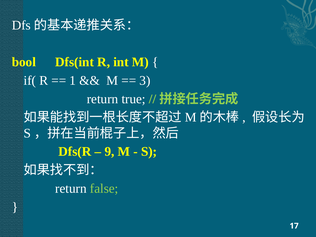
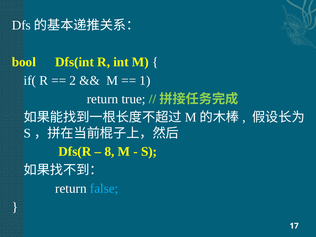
1: 1 -> 2 (73, 81)
3: 3 -> 1 (145, 81)
9: 9 -> 8 (109, 152)
false colour: light green -> light blue (104, 188)
